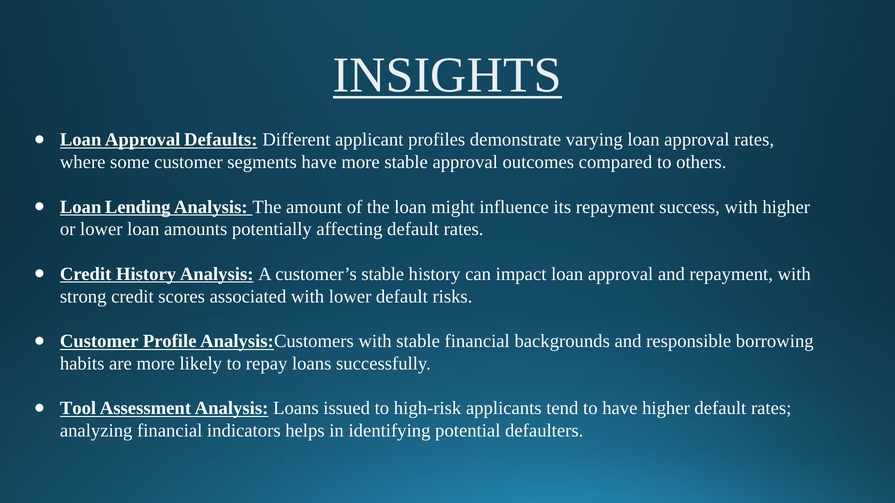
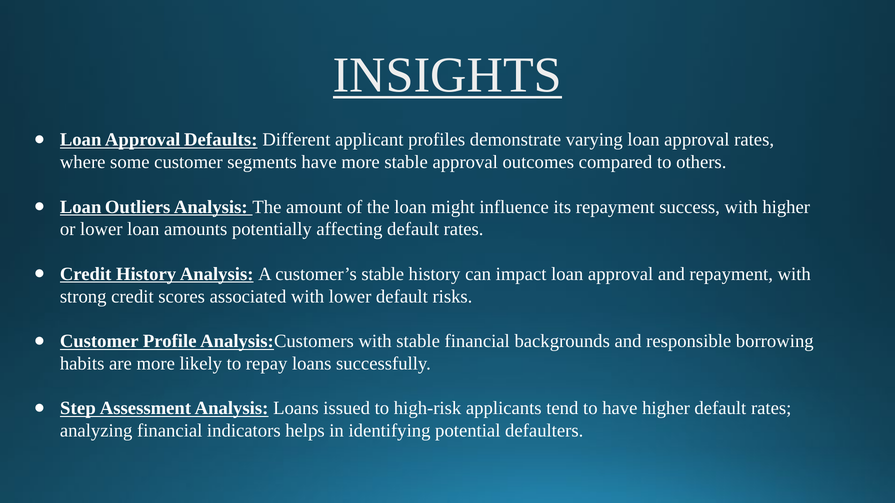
Lending: Lending -> Outliers (138, 207)
Tool: Tool -> Step (78, 409)
